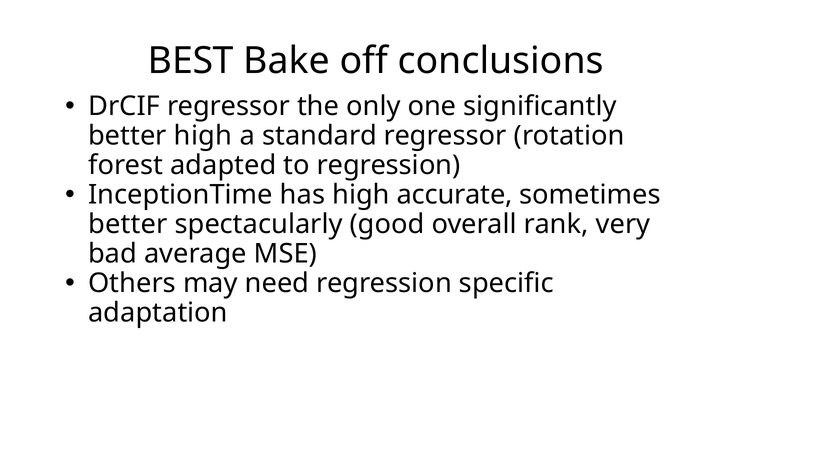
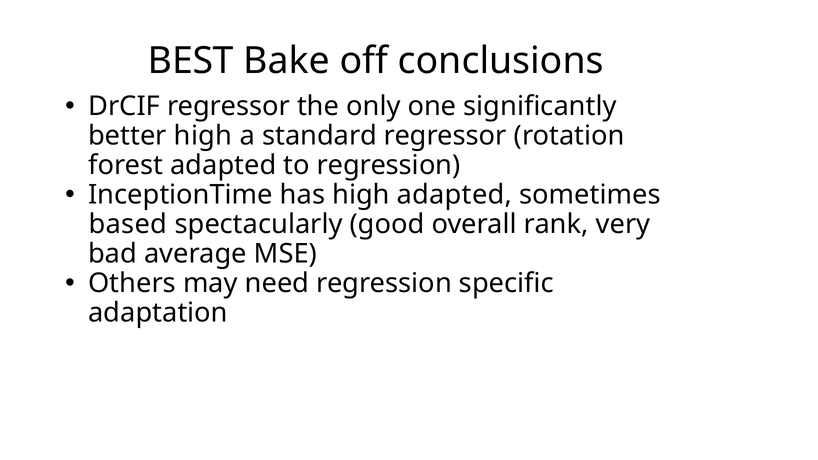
high accurate: accurate -> adapted (454, 195)
better: better -> based (128, 224)
